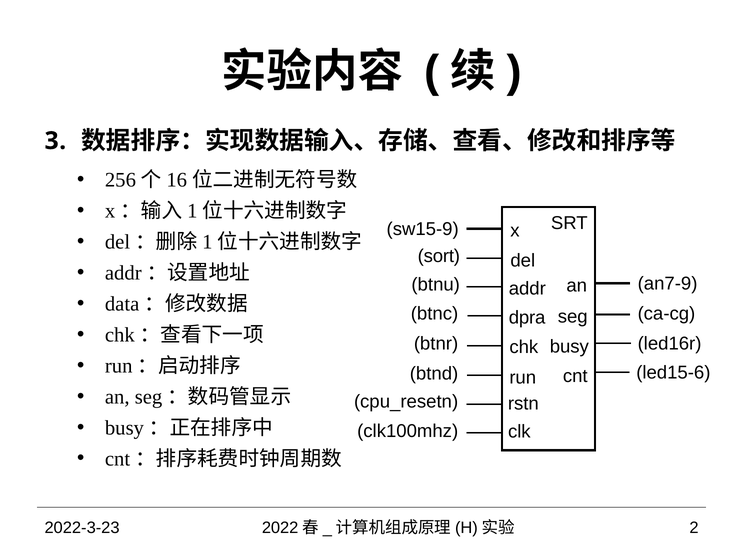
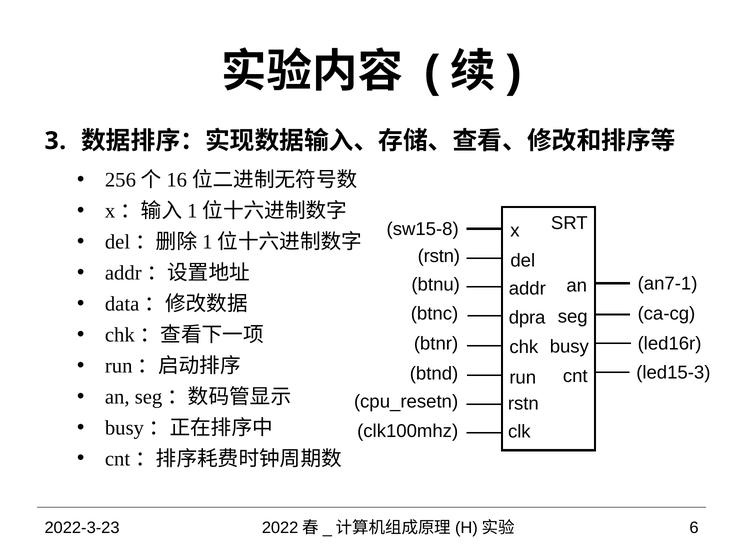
sw15-9: sw15-9 -> sw15-8 (423, 229)
sort: sort -> rstn (439, 256)
an7-9: an7-9 -> an7-1 (668, 284)
led15-6: led15-6 -> led15-3 (673, 373)
2: 2 -> 6 (694, 528)
